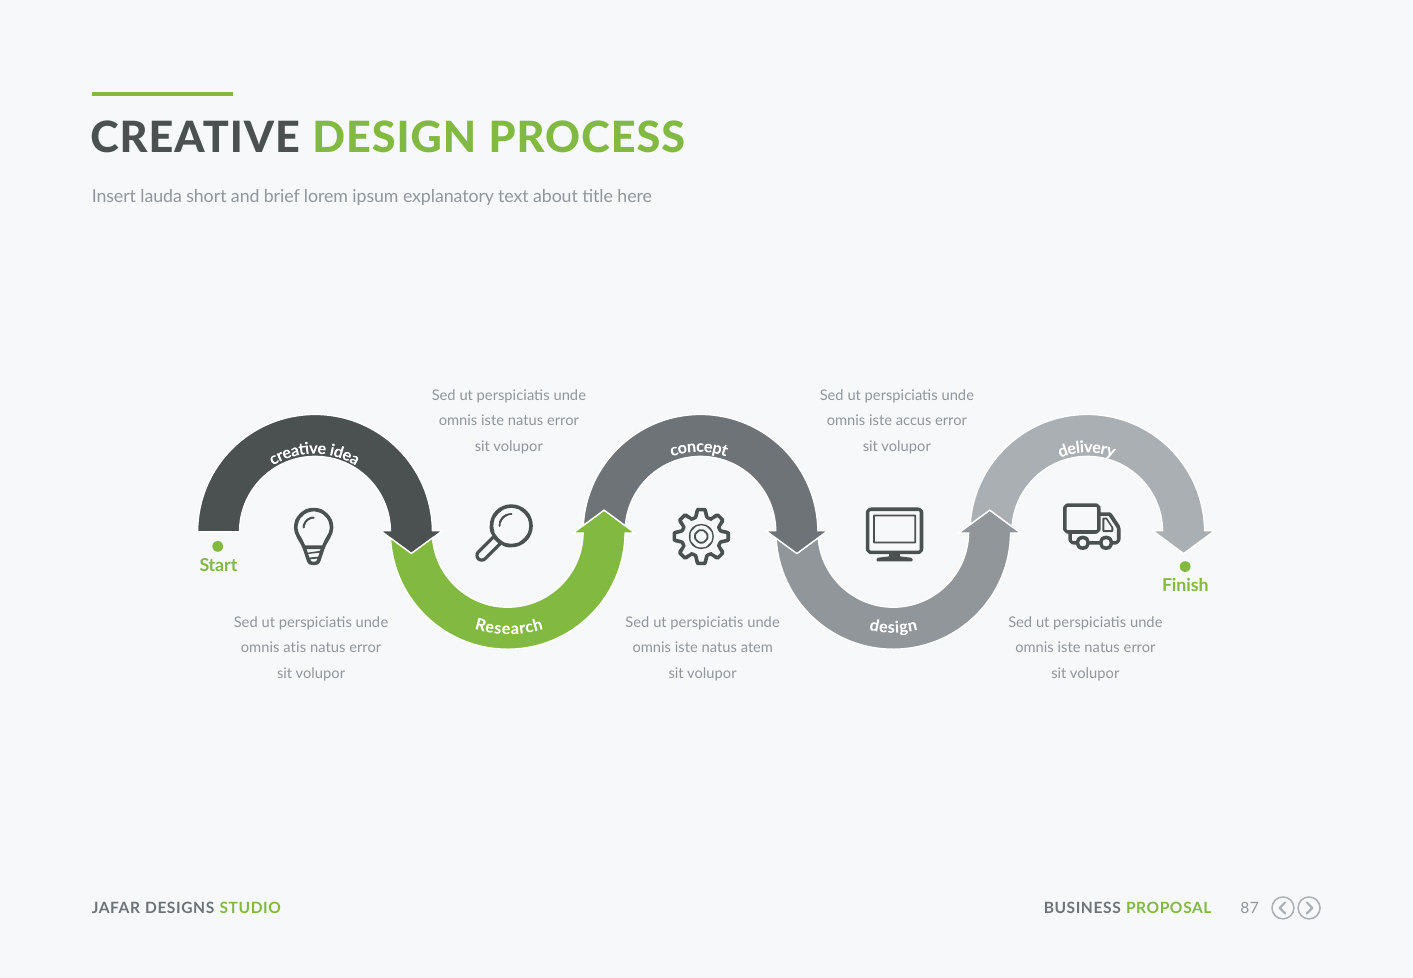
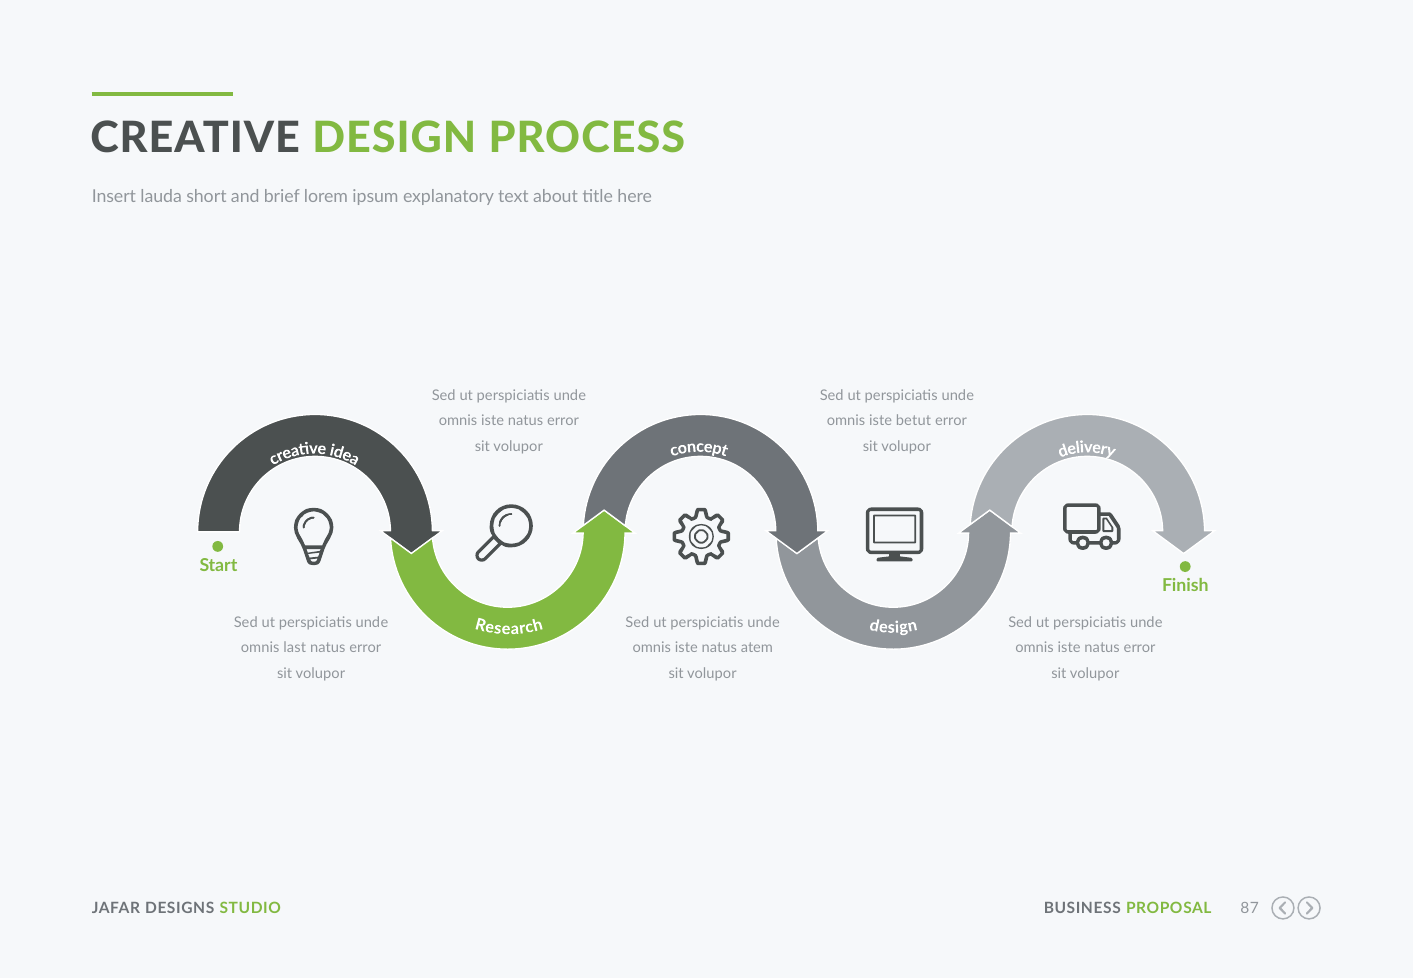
accus: accus -> betut (914, 421)
atis: atis -> last (295, 648)
